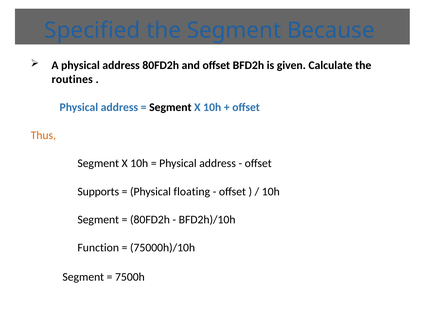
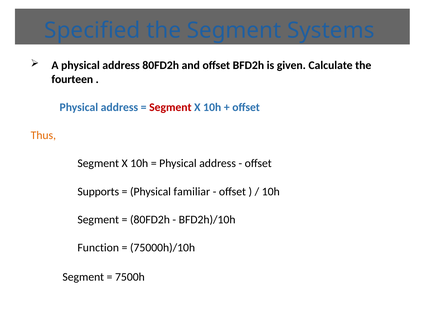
Because: Because -> Systems (331, 30)
routines: routines -> fourteen (72, 79)
Segment colour: black -> red (170, 107)
floating: floating -> familiar (192, 192)
